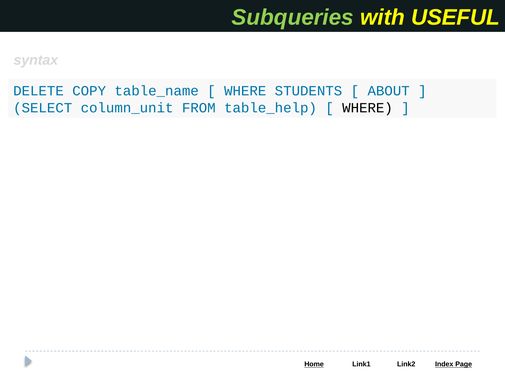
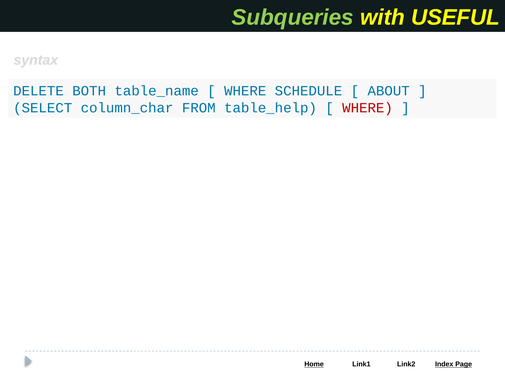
COPY: COPY -> BOTH (89, 91)
STUDENTS: STUDENTS -> SCHEDULE (308, 91)
column_unit: column_unit -> column_char (127, 108)
WHERE colour: black -> red (368, 108)
